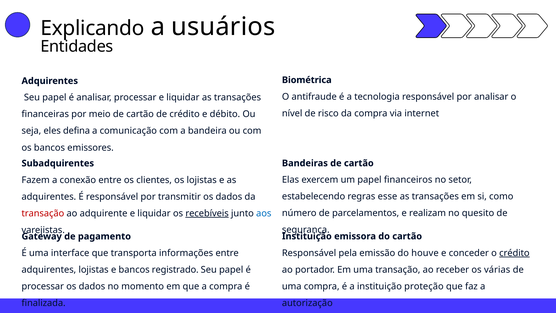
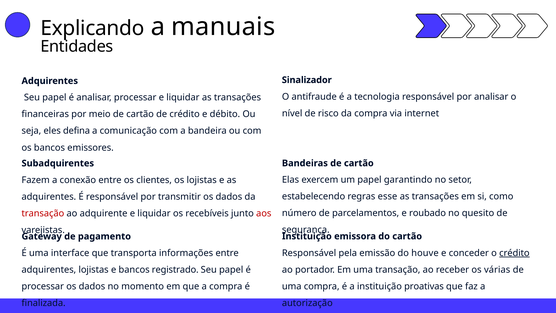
usuários: usuários -> manuais (223, 27)
Biométrica: Biométrica -> Sinalizador (307, 80)
financeiros: financeiros -> garantindo (408, 180)
realizam: realizam -> roubado (428, 213)
recebíveis underline: present -> none (207, 213)
aos colour: blue -> red (264, 213)
proteção: proteção -> proativas (424, 286)
